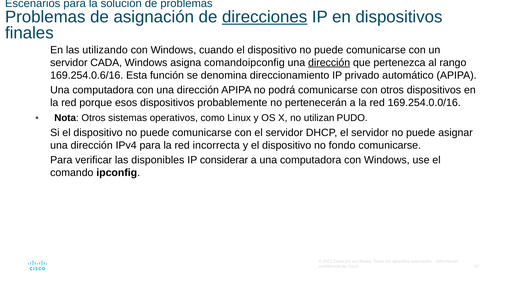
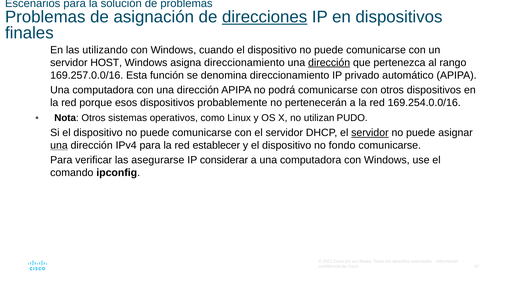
CADA: CADA -> HOST (106, 63)
asigna comandoipconfig: comandoipconfig -> direccionamiento (244, 63)
169.254.0.6/16: 169.254.0.6/16 -> 169.257.0.0/16 (87, 75)
servidor underline: none -> present (370, 133)
una underline: none -> present (59, 145)
incorrecta: incorrecta -> establecer (216, 145)
disponibles: disponibles -> asegurarse (158, 160)
